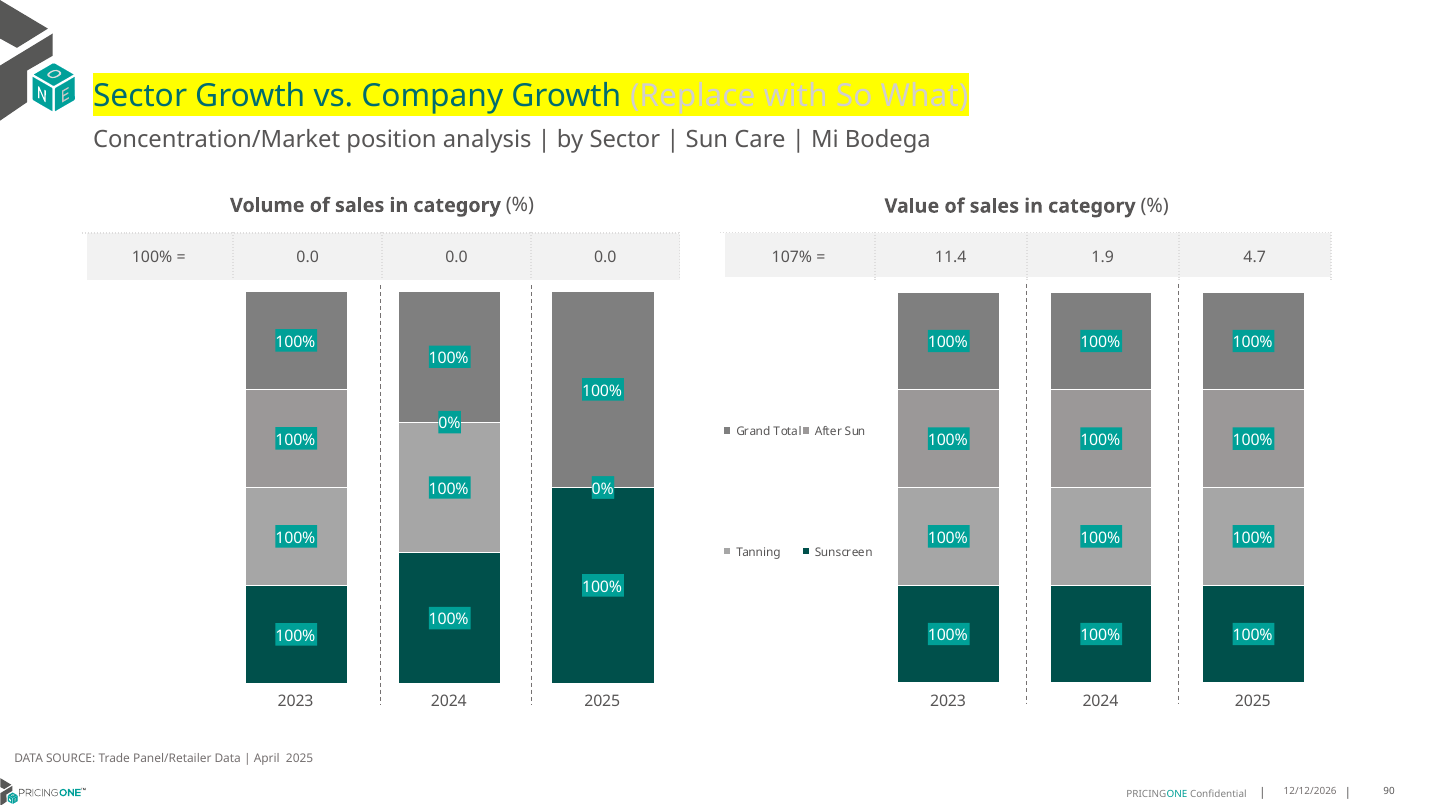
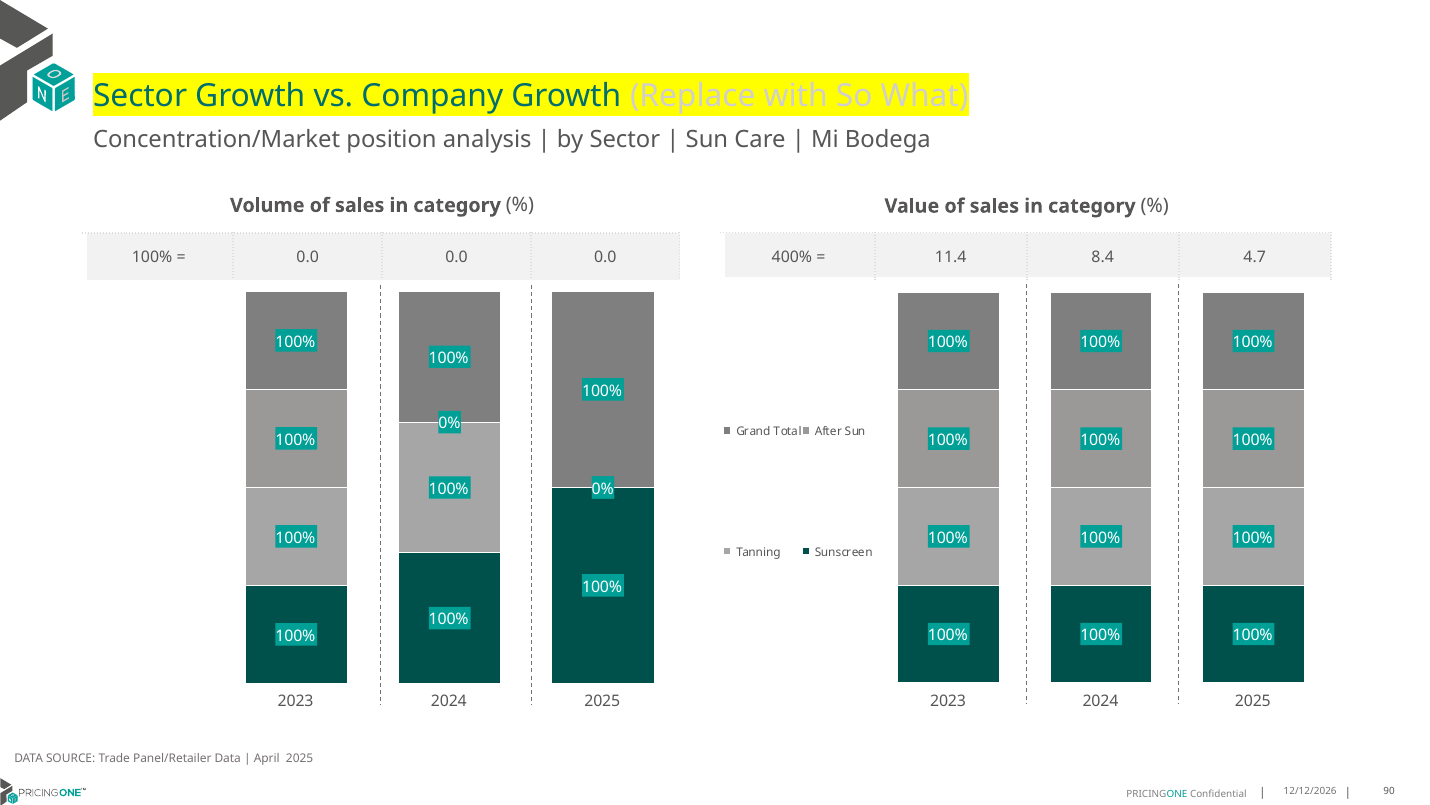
107%: 107% -> 400% (792, 257)
1.9: 1.9 -> 8.4 (1103, 257)
